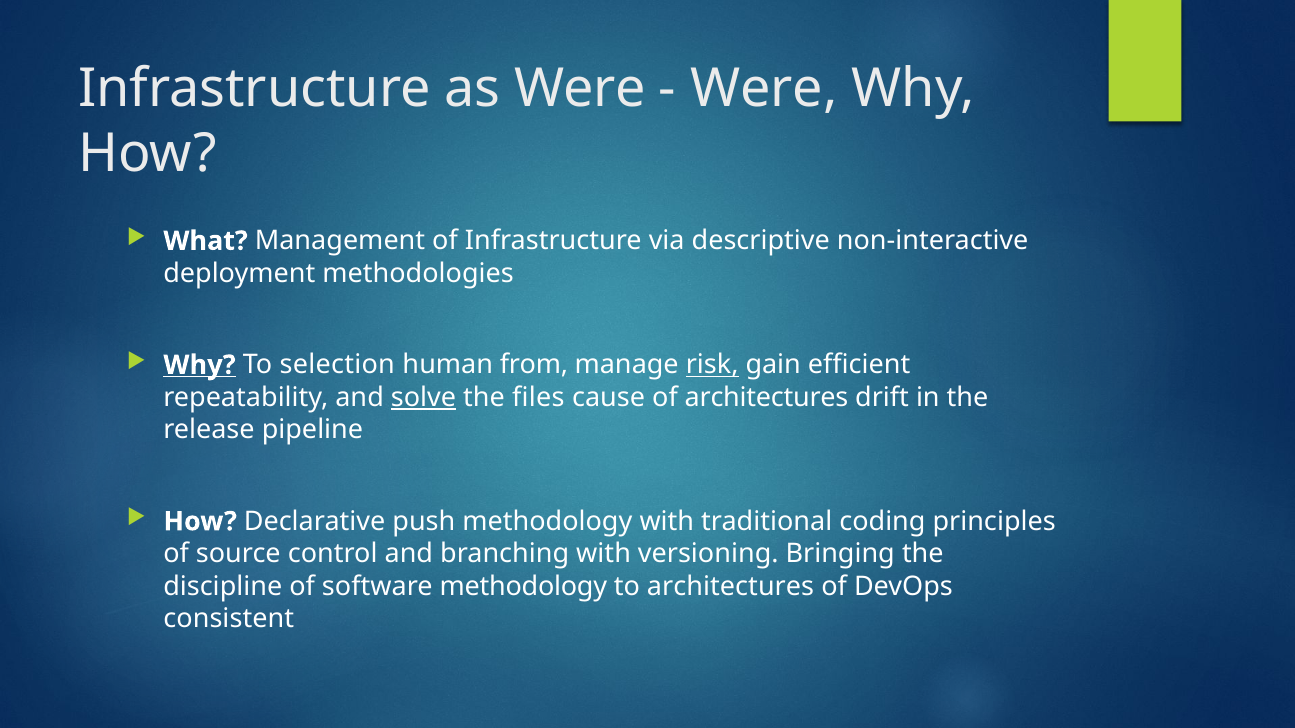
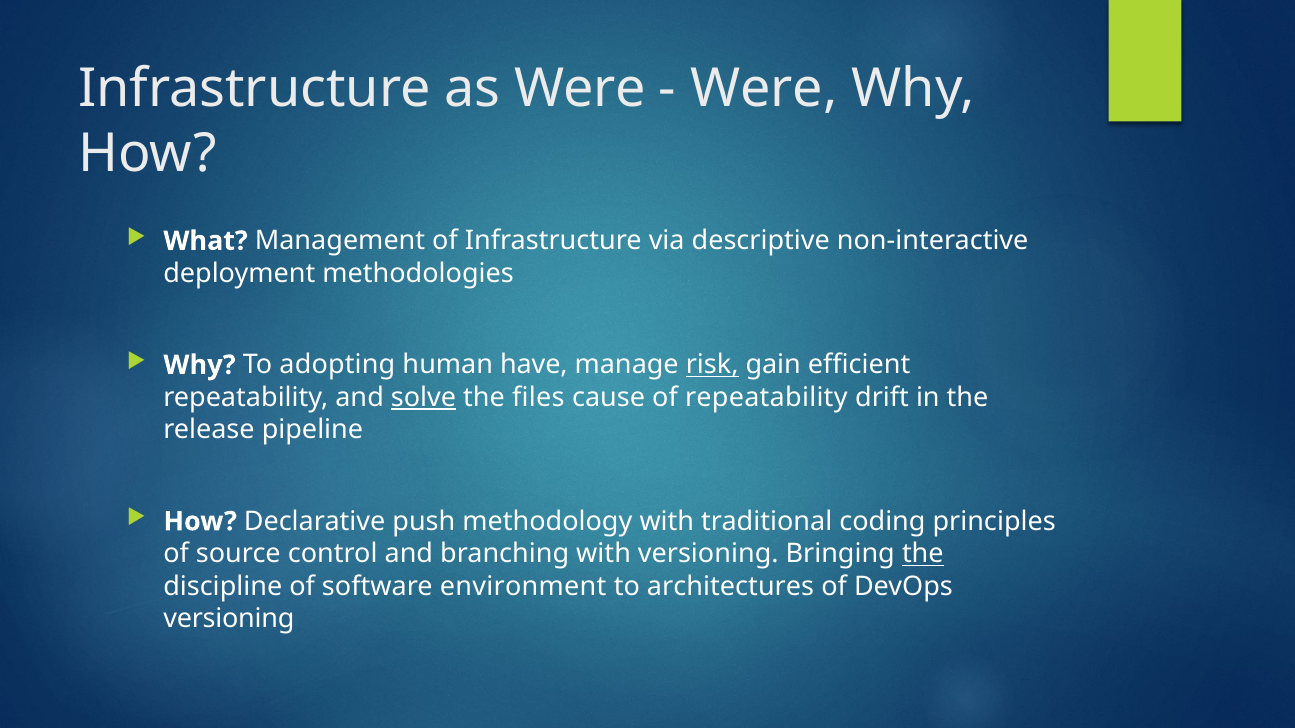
Why underline: present -> none (200, 365)
selection: selection -> adopting (337, 365)
from: from -> have (534, 365)
of architectures: architectures -> repeatability (766, 398)
the underline: none -> present (923, 554)
software methodology: methodology -> environment (523, 586)
consistent: consistent -> versioning (229, 619)
